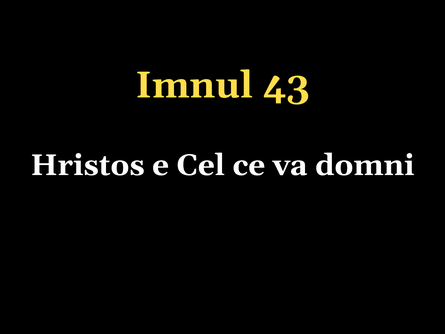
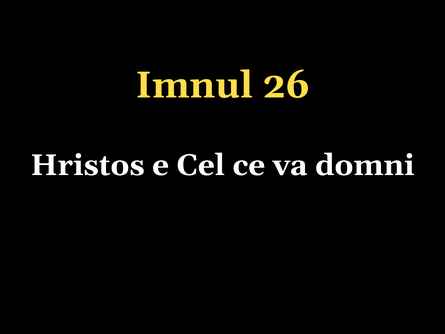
43: 43 -> 26 (286, 85)
